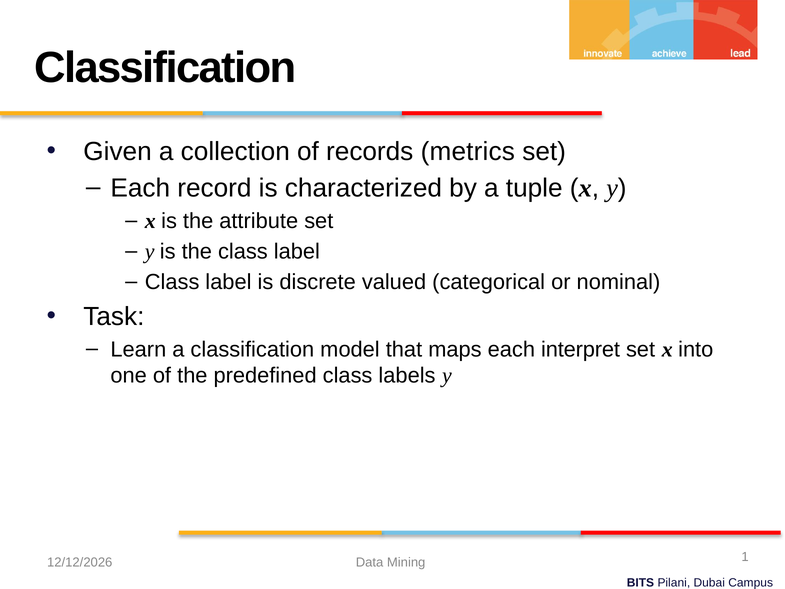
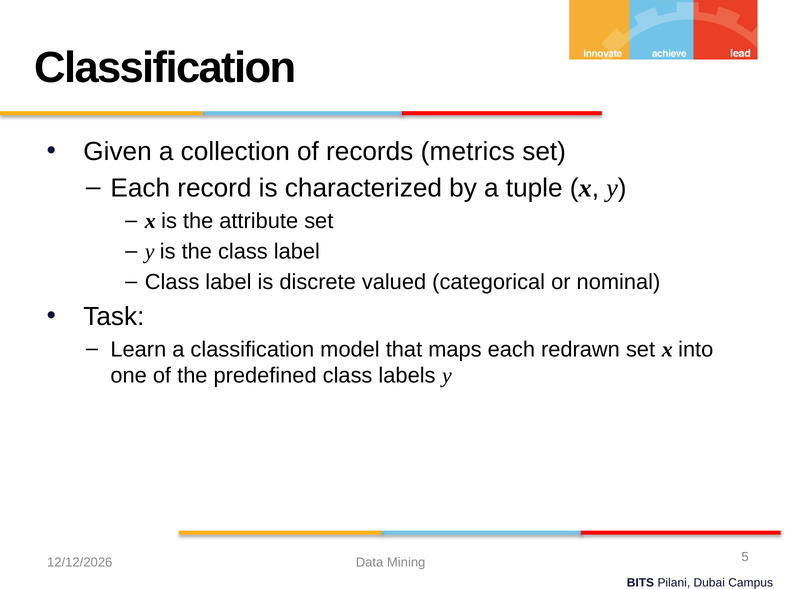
interpret: interpret -> redrawn (580, 349)
1: 1 -> 5 (745, 557)
